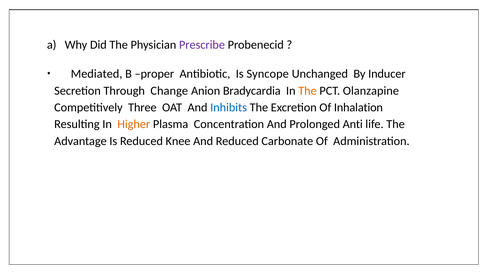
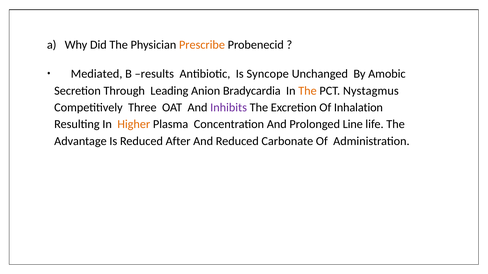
Prescribe colour: purple -> orange (202, 45)
proper: proper -> results (154, 74)
Inducer: Inducer -> Amobic (387, 74)
Change: Change -> Leading (169, 91)
Olanzapine: Olanzapine -> Nystagmus (371, 91)
Inhibits colour: blue -> purple (229, 108)
Anti: Anti -> Line (353, 124)
Knee: Knee -> After (178, 141)
